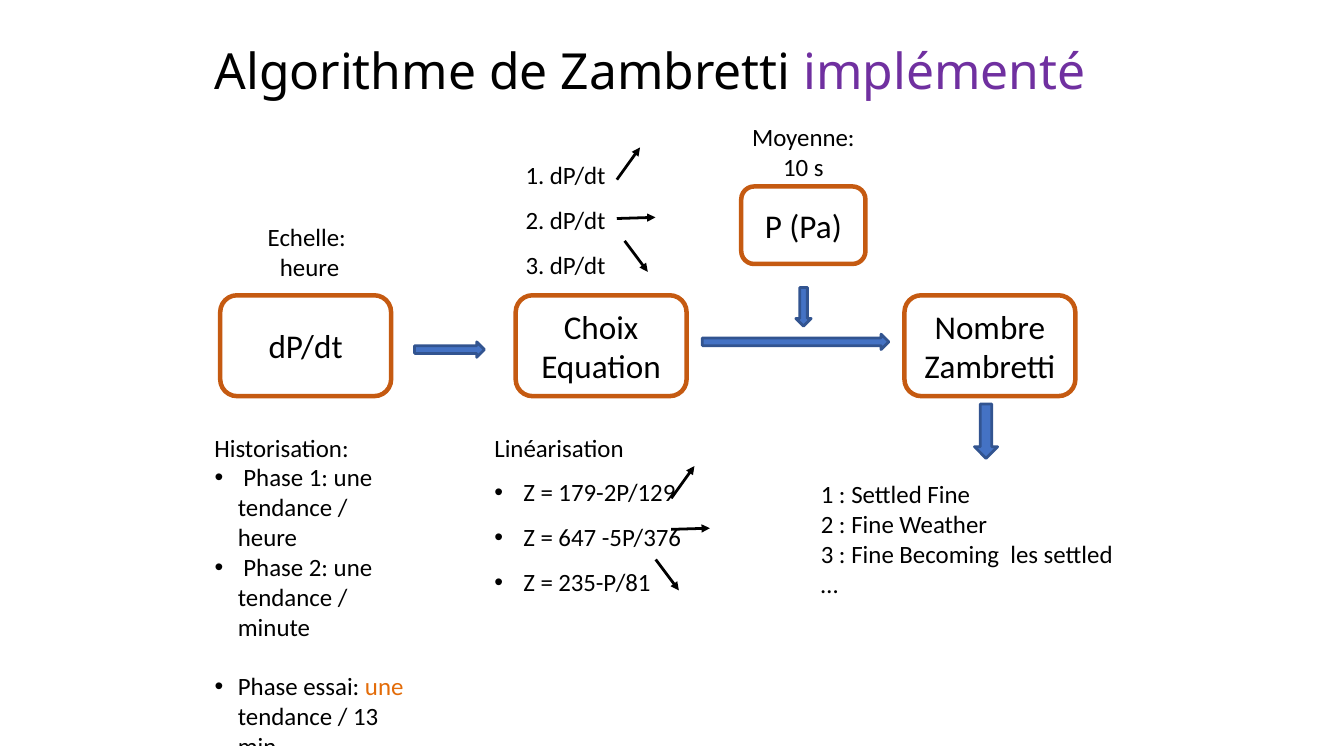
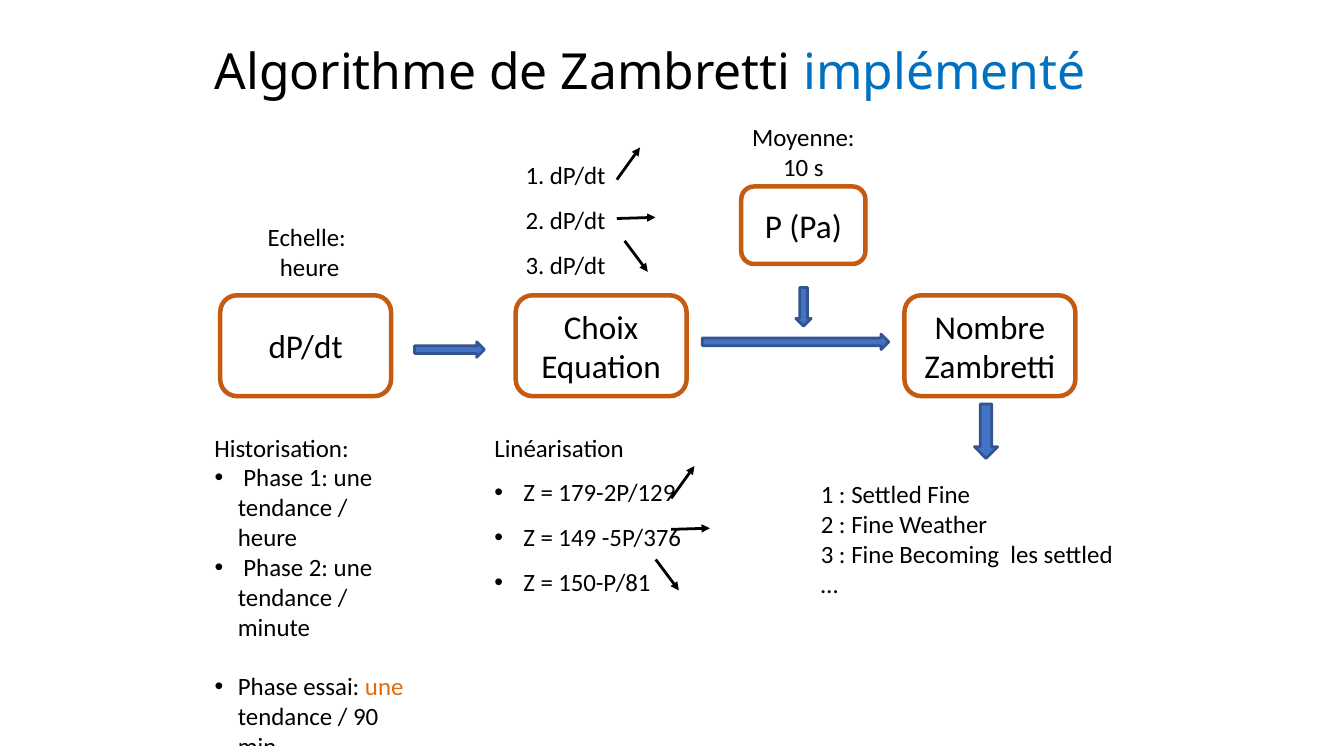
implémenté colour: purple -> blue (944, 73)
647: 647 -> 149 (577, 539)
235-P/81: 235-P/81 -> 150-P/81 (604, 584)
13: 13 -> 90 (366, 718)
